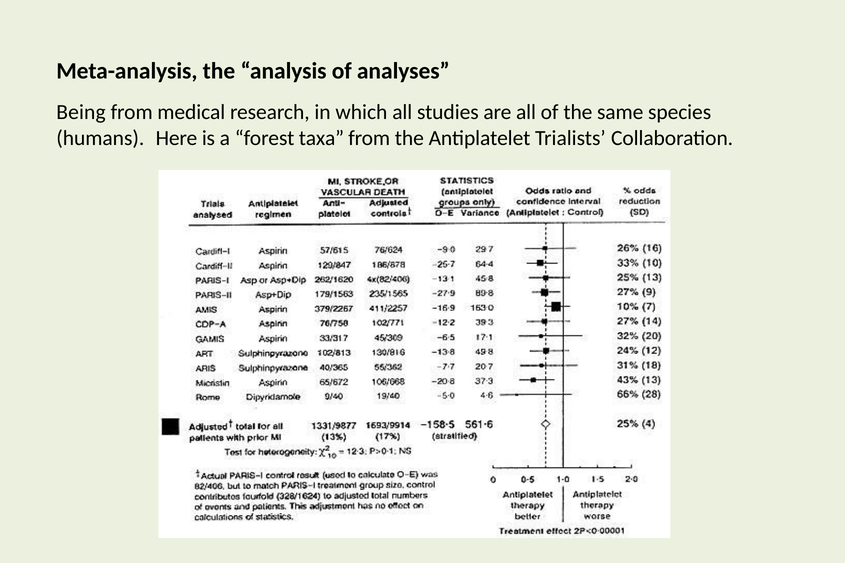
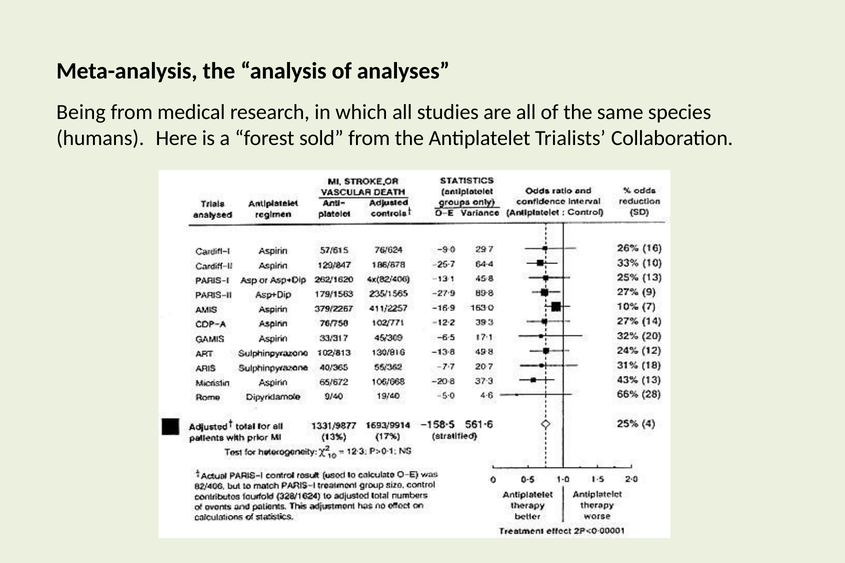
taxa: taxa -> sold (321, 138)
